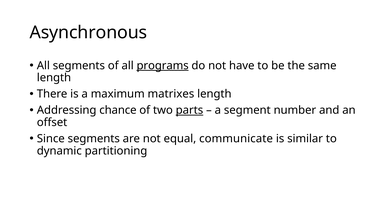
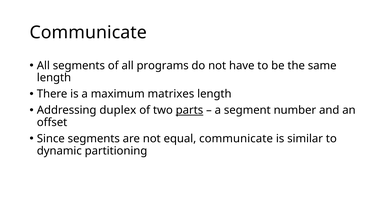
Asynchronous: Asynchronous -> Communicate (88, 33)
programs underline: present -> none (163, 66)
chance: chance -> duplex (118, 110)
